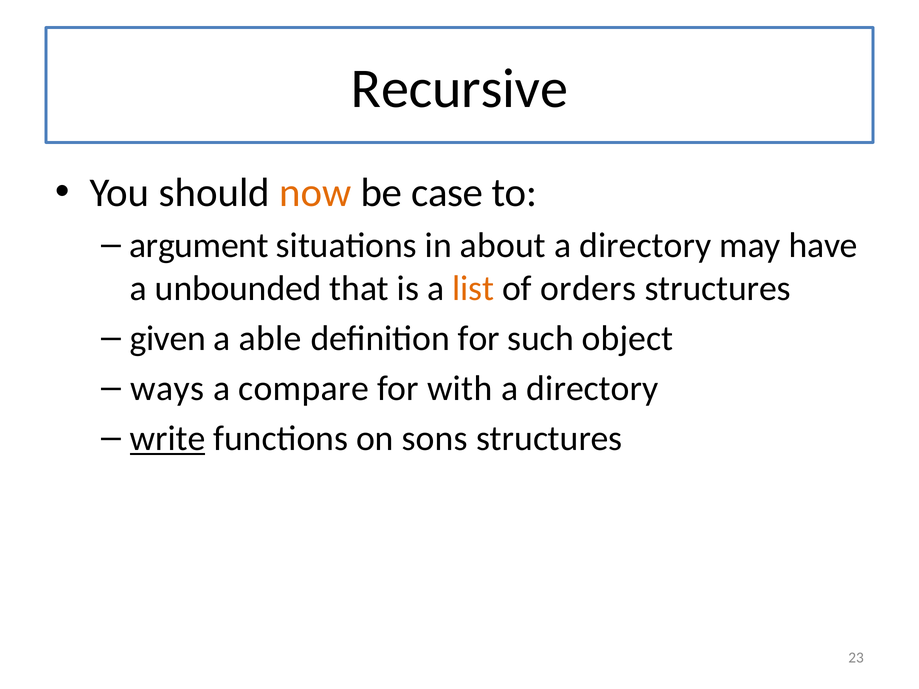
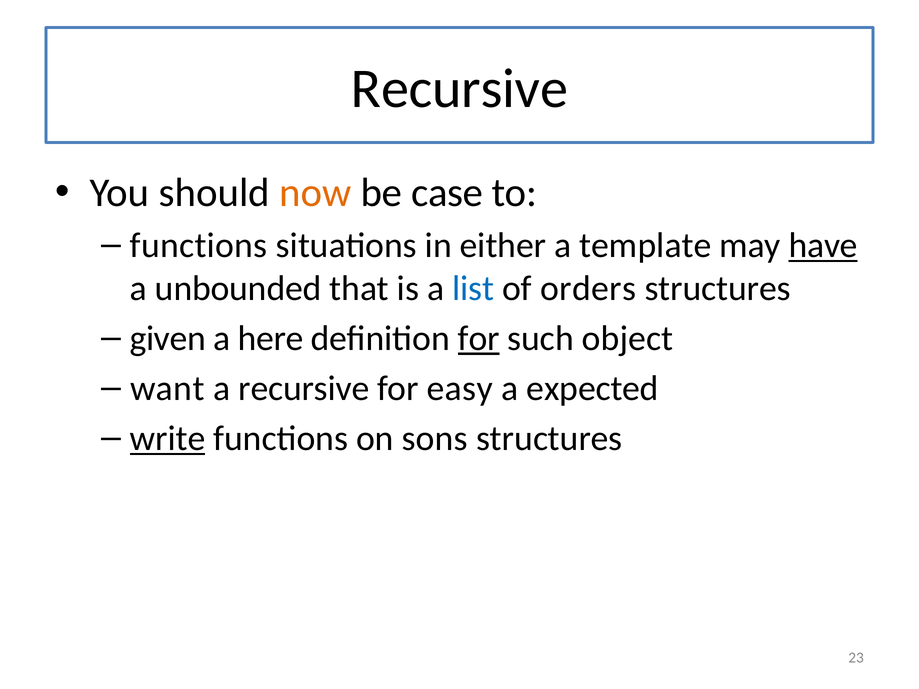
argument: argument -> functions (199, 246)
about: about -> either (503, 246)
directory: directory -> template (645, 246)
have underline: none -> present (823, 246)
list colour: orange -> blue (473, 288)
able: able -> here (271, 339)
for underline: none -> present (479, 339)
ways: ways -> want (167, 389)
a compare: compare -> recursive (304, 389)
with: with -> easy (460, 389)
directory: directory -> expected (593, 389)
